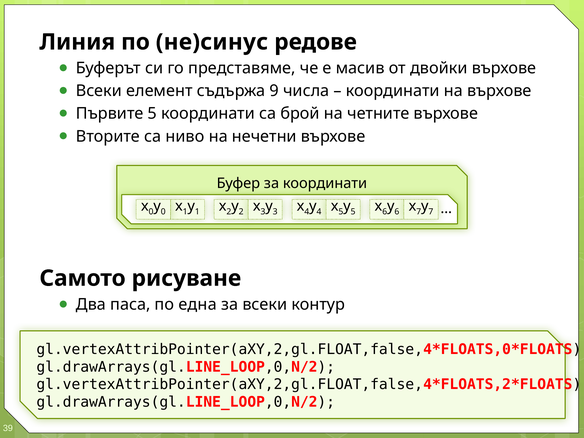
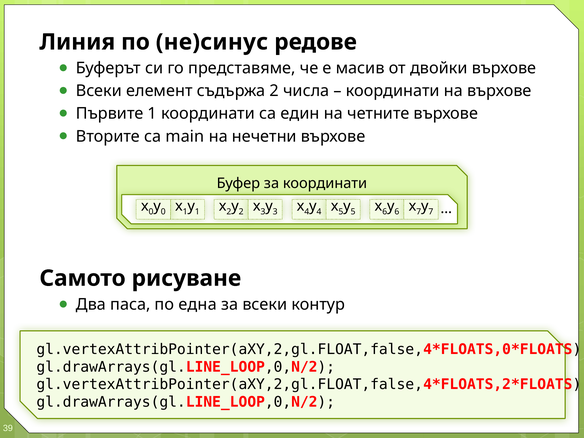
съдържа 9: 9 -> 2 (274, 91)
Първите 5: 5 -> 1 (152, 114)
брой: брой -> един (300, 114)
ниво: ниво -> main (185, 136)
